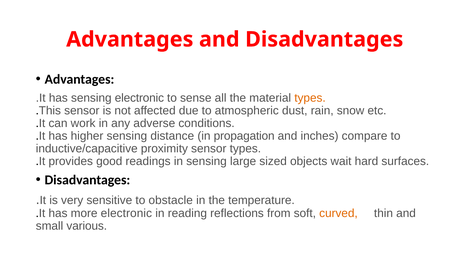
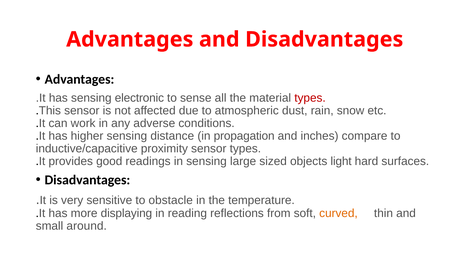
types colour: orange -> red (310, 98)
wait: wait -> light (341, 162)
more electronic: electronic -> displaying (126, 214)
various: various -> around (87, 226)
